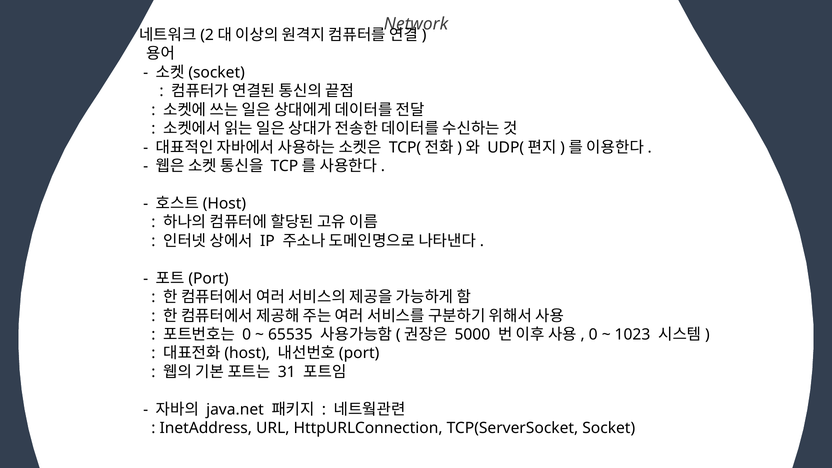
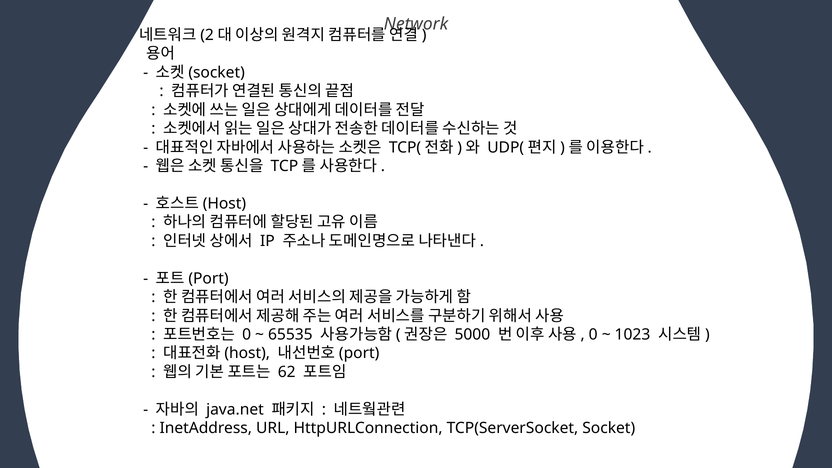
31: 31 -> 62 (287, 372)
